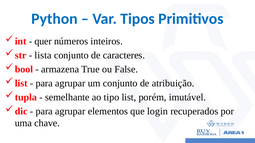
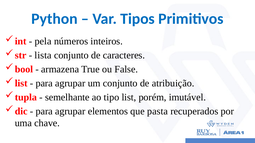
quer: quer -> pela (43, 41)
login: login -> pasta (158, 112)
